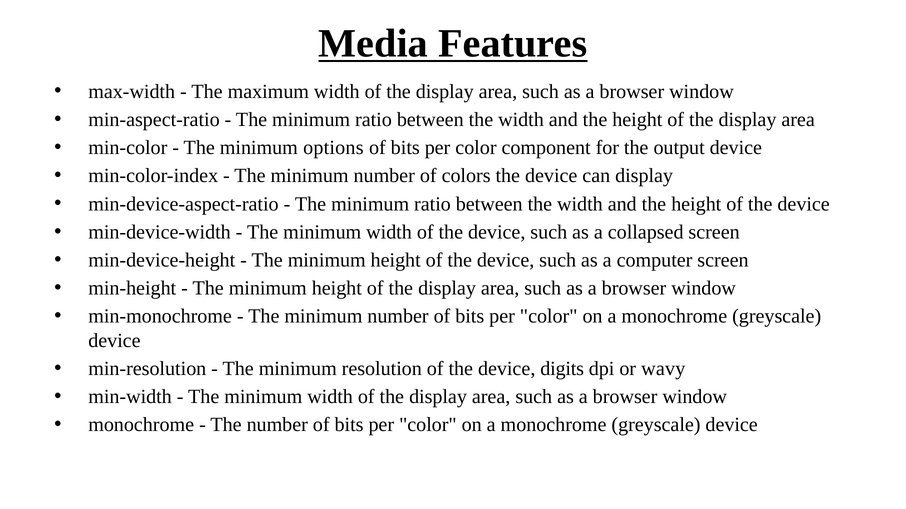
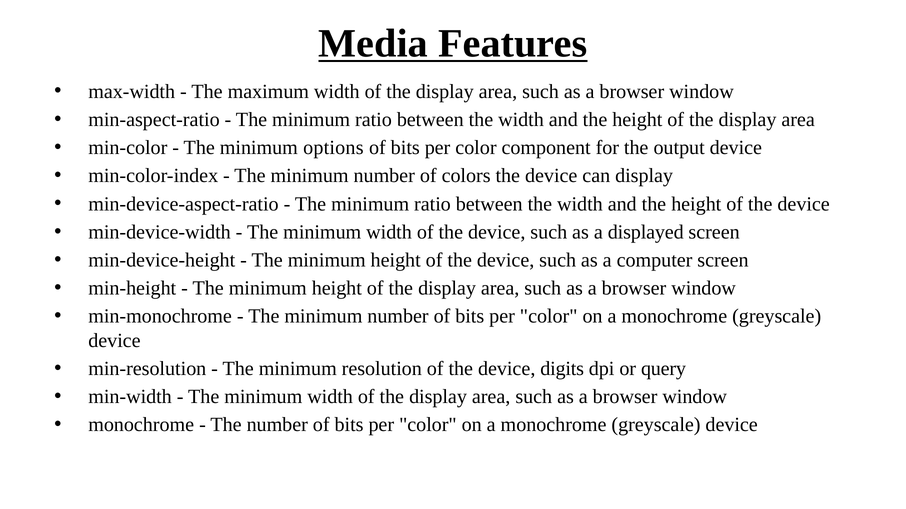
collapsed: collapsed -> displayed (646, 232)
wavy: wavy -> query (663, 369)
